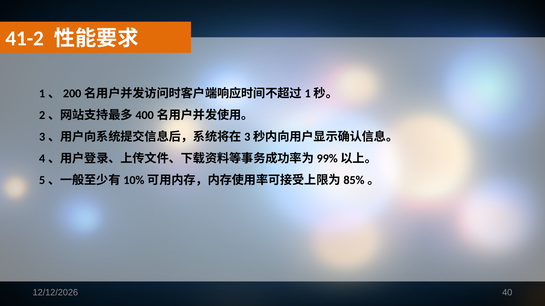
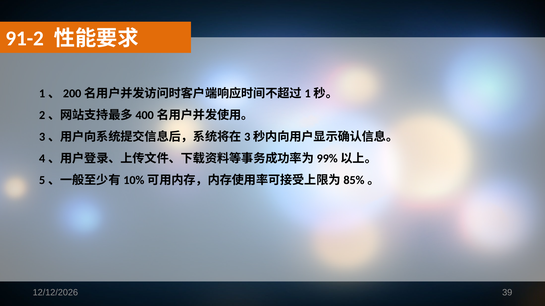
41-2: 41-2 -> 91-2 (25, 39)
40: 40 -> 39 (507, 293)
